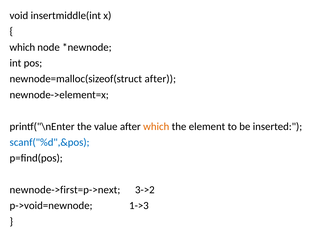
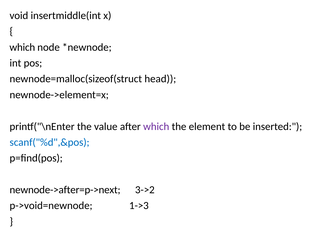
newnode=malloc(sizeof(struct after: after -> head (160, 79)
which colour: orange -> purple (156, 126)
newnode->first=p->next: newnode->first=p->next -> newnode->after=p->next (65, 190)
